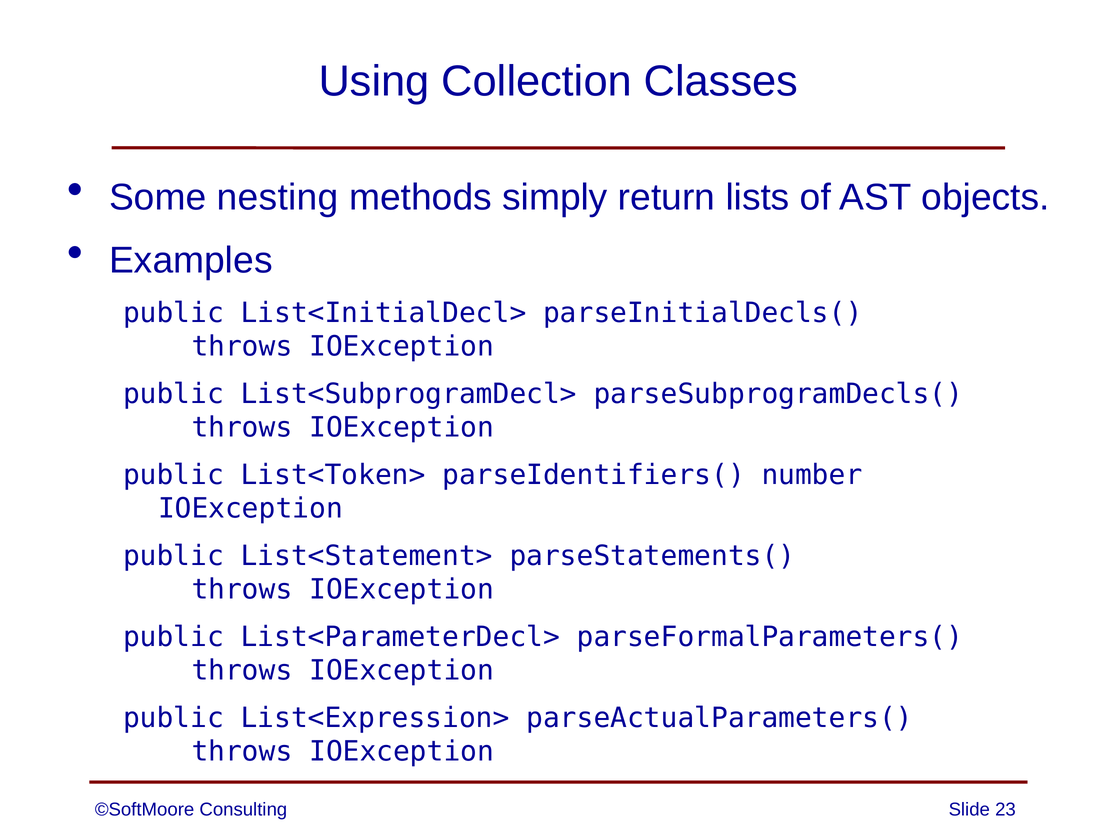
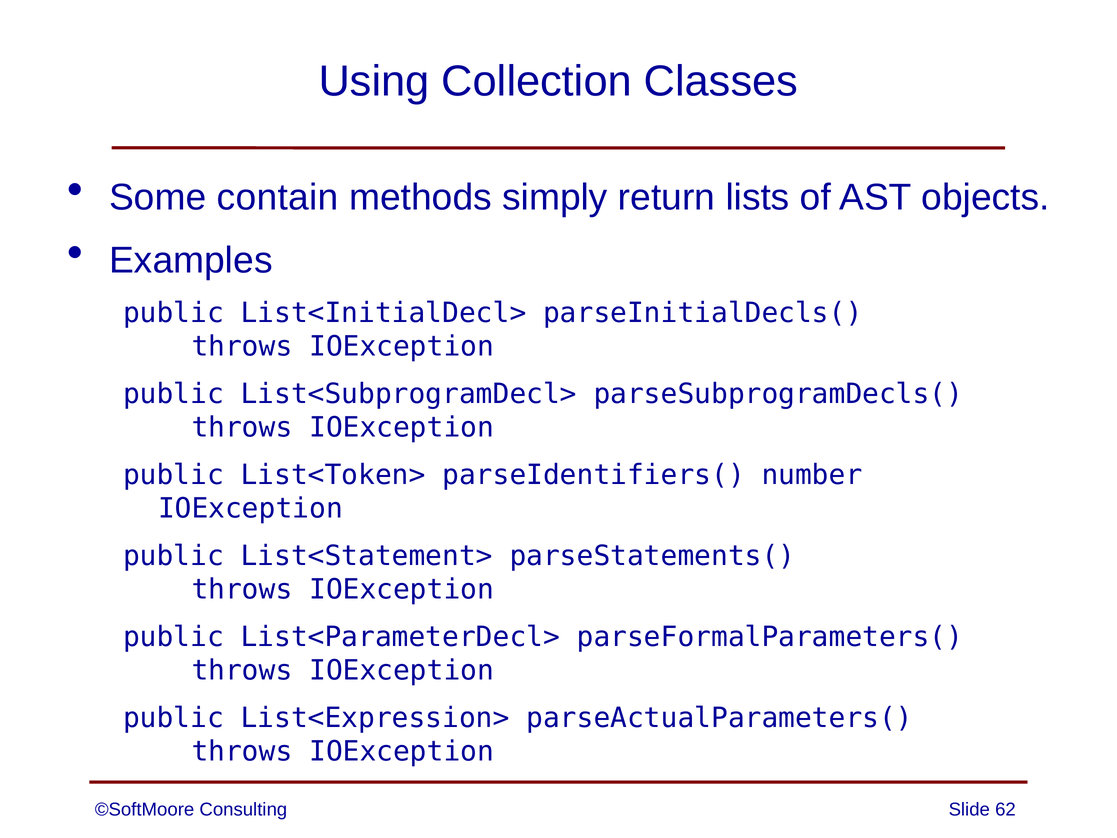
nesting: nesting -> contain (278, 197)
23: 23 -> 62 (1006, 809)
